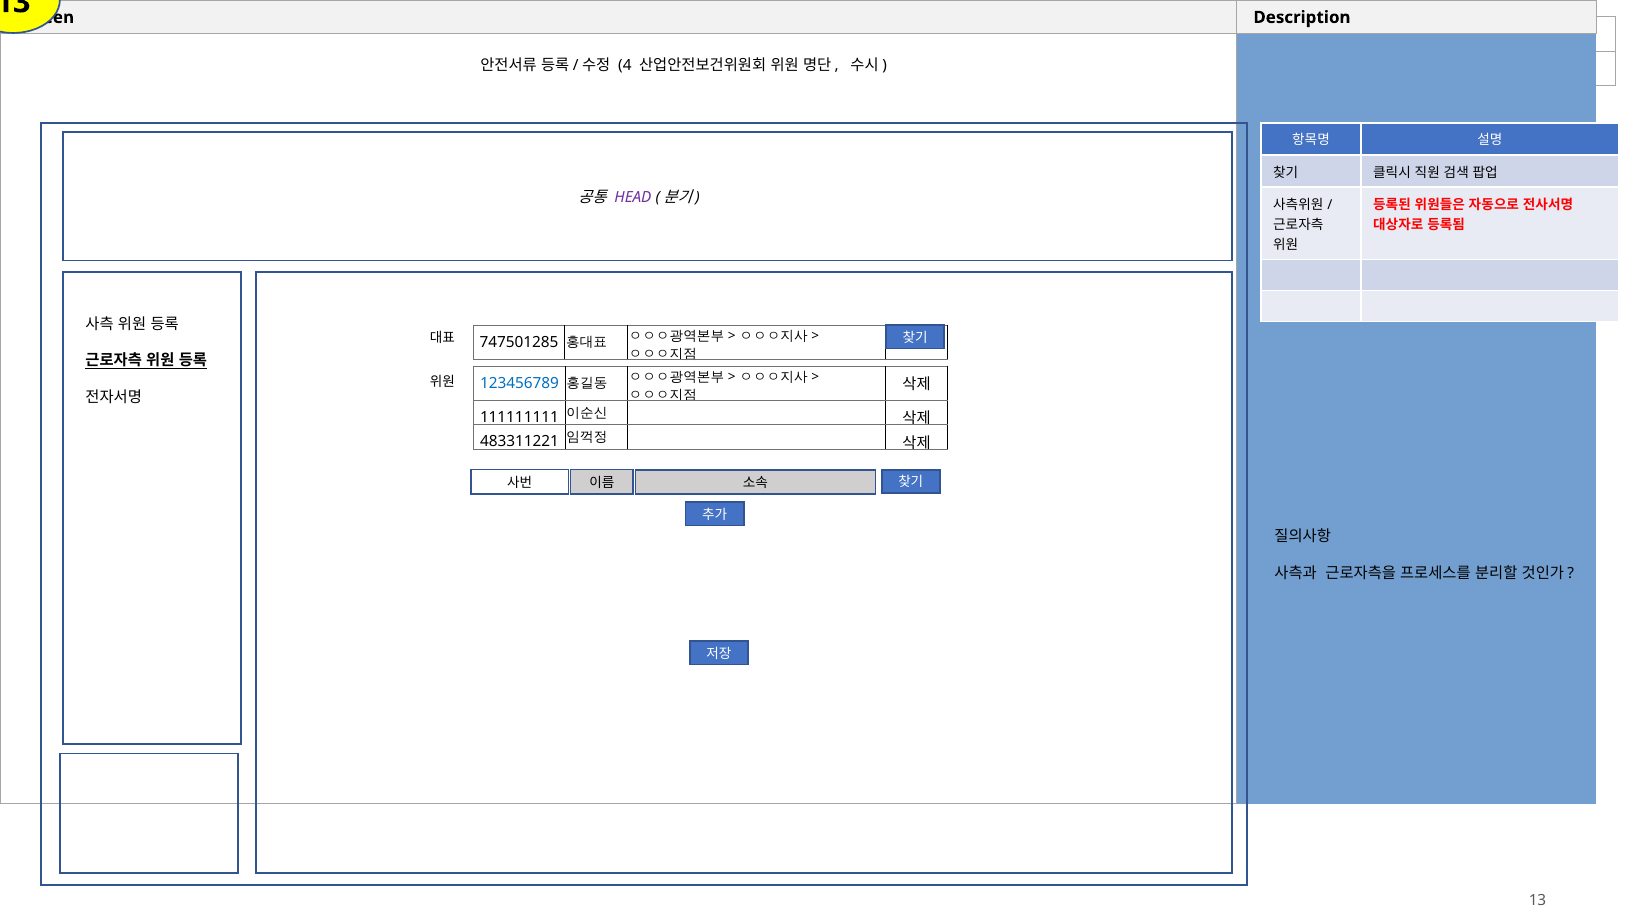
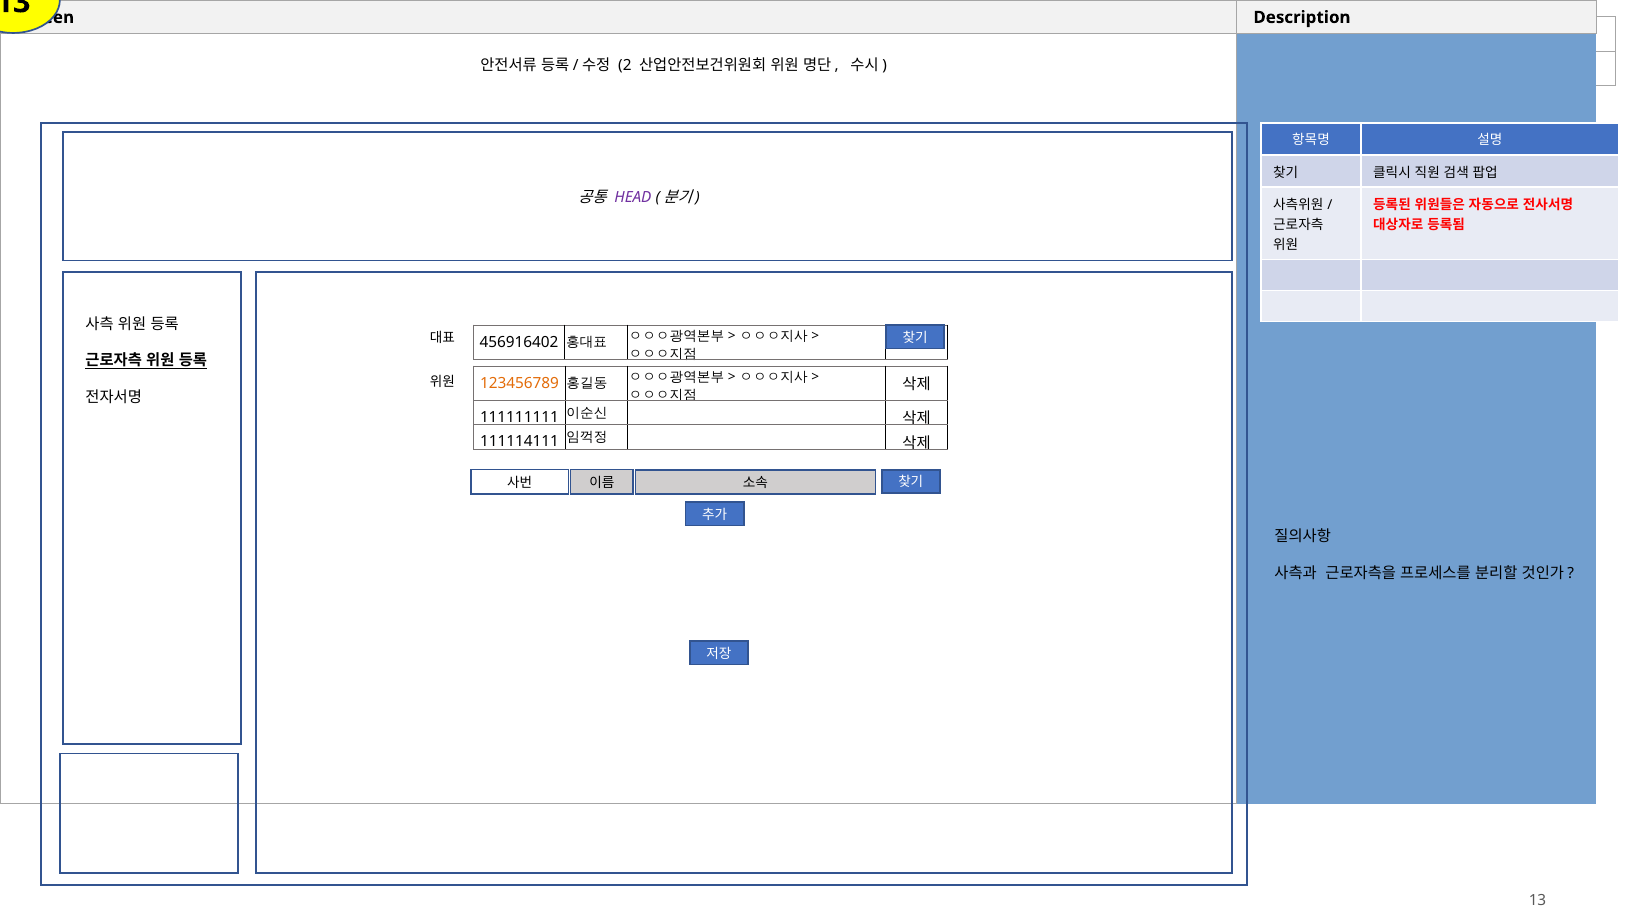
4: 4 -> 2 (625, 65)
747501285: 747501285 -> 456916402 (519, 342)
123456789 colour: blue -> orange (519, 383)
483311221: 483311221 -> 111114111 (519, 442)
